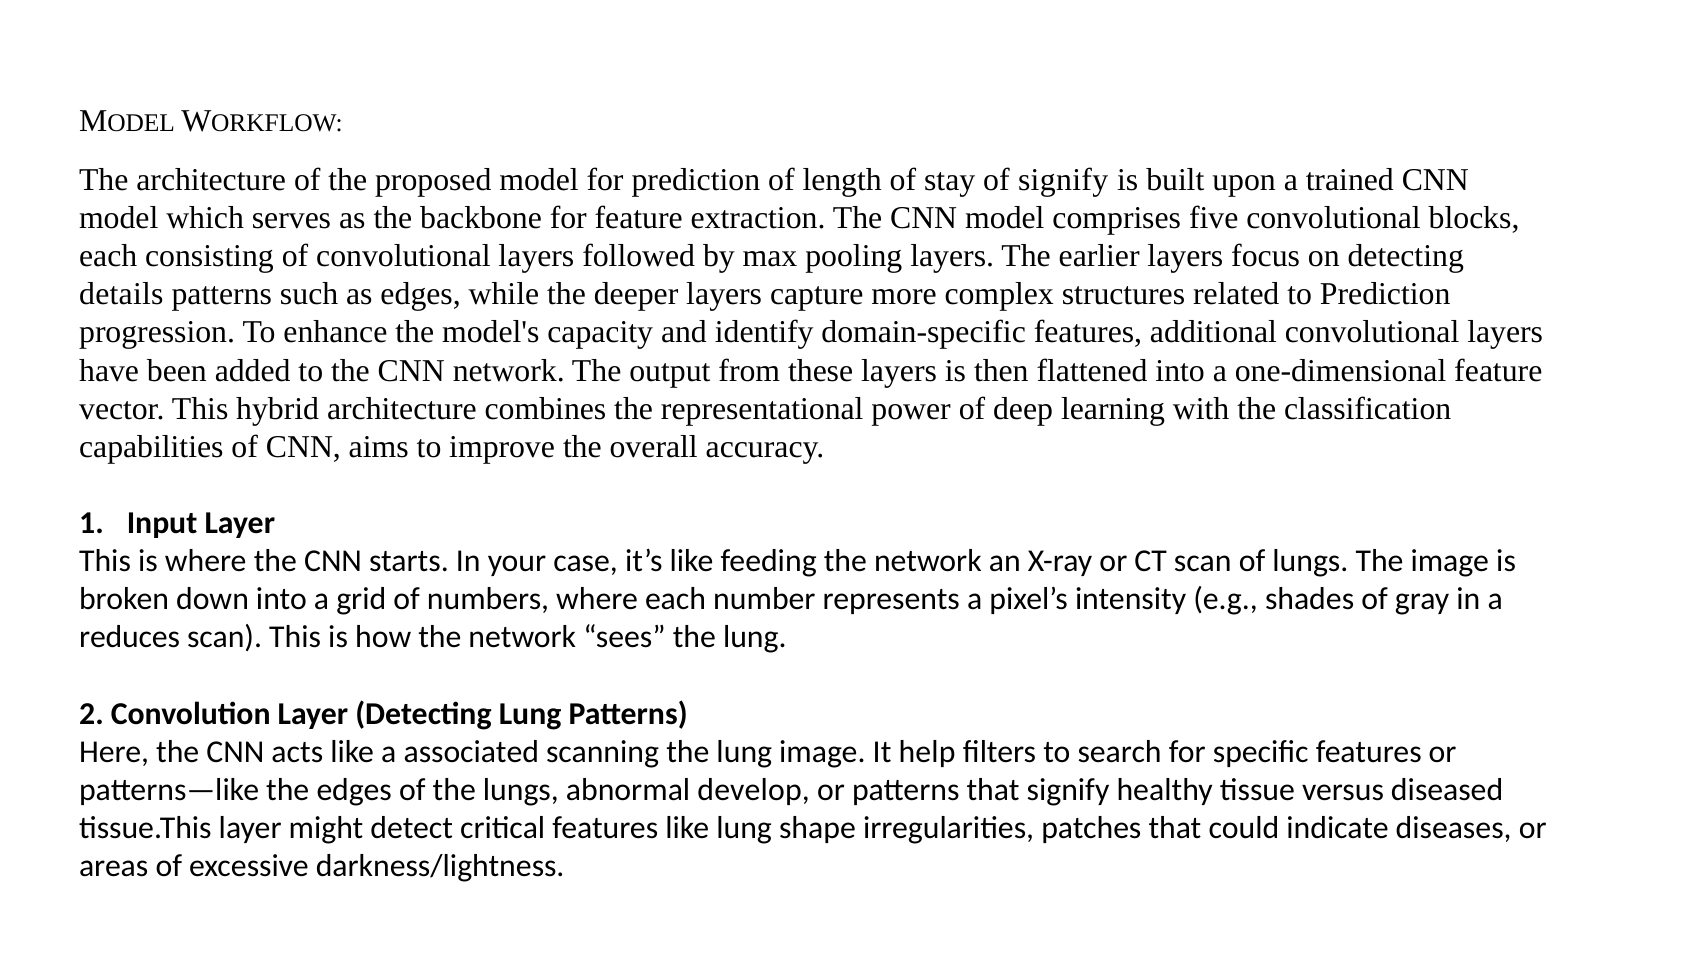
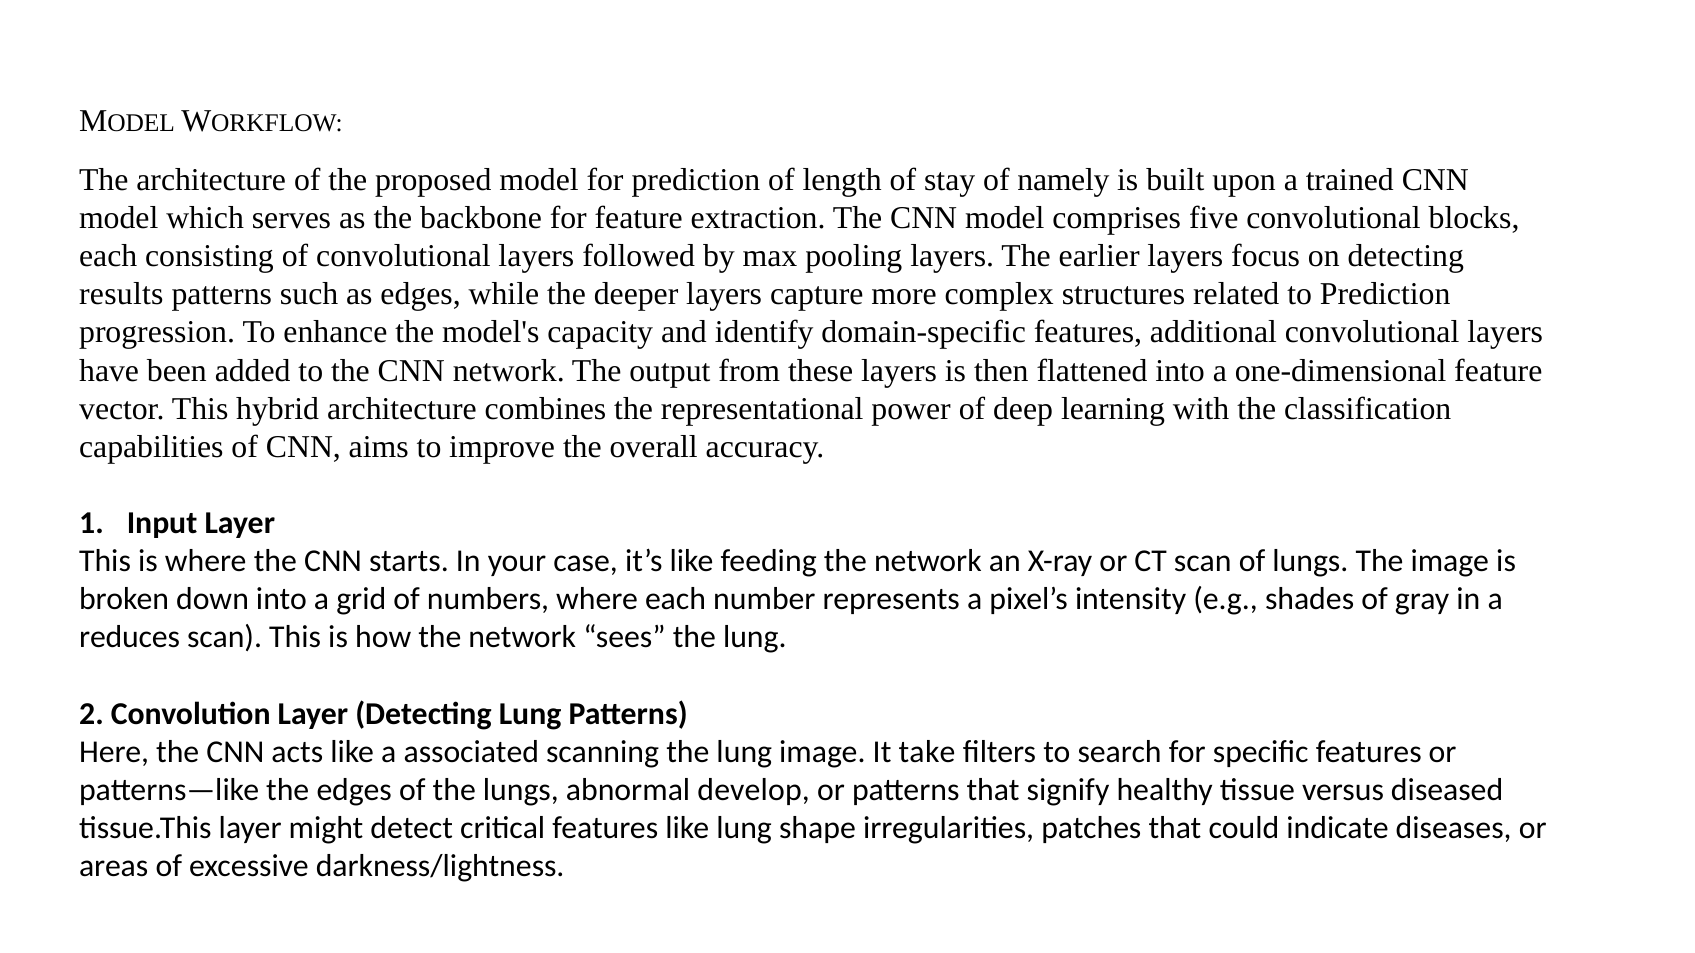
of signify: signify -> namely (1063, 180)
details: details -> results (121, 294)
help: help -> take (927, 752)
